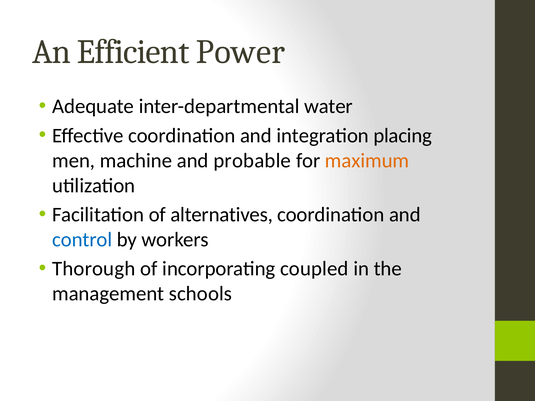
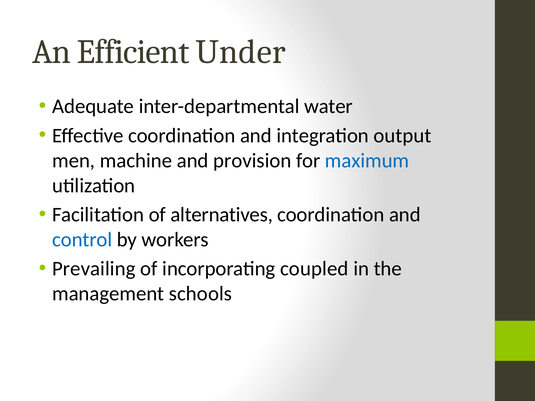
Power: Power -> Under (241, 52)
placing: placing -> output (403, 136)
probable: probable -> provision (252, 161)
maximum colour: orange -> blue (367, 161)
Thorough: Thorough -> Prevailing (94, 269)
